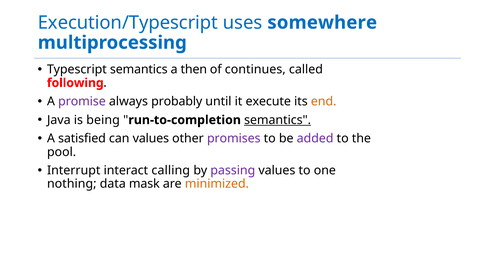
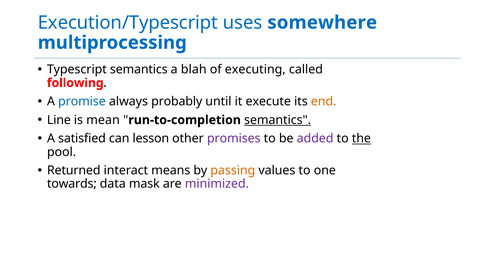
then: then -> blah (194, 69)
continues: continues -> executing (255, 69)
promise colour: purple -> blue (82, 101)
Java: Java -> Line (59, 120)
being: being -> mean (103, 120)
can values: values -> lesson (151, 138)
the underline: none -> present (361, 138)
Interrupt: Interrupt -> Returned (74, 170)
calling: calling -> means (171, 170)
passing colour: purple -> orange (233, 170)
nothing: nothing -> towards (72, 184)
minimized colour: orange -> purple (217, 184)
